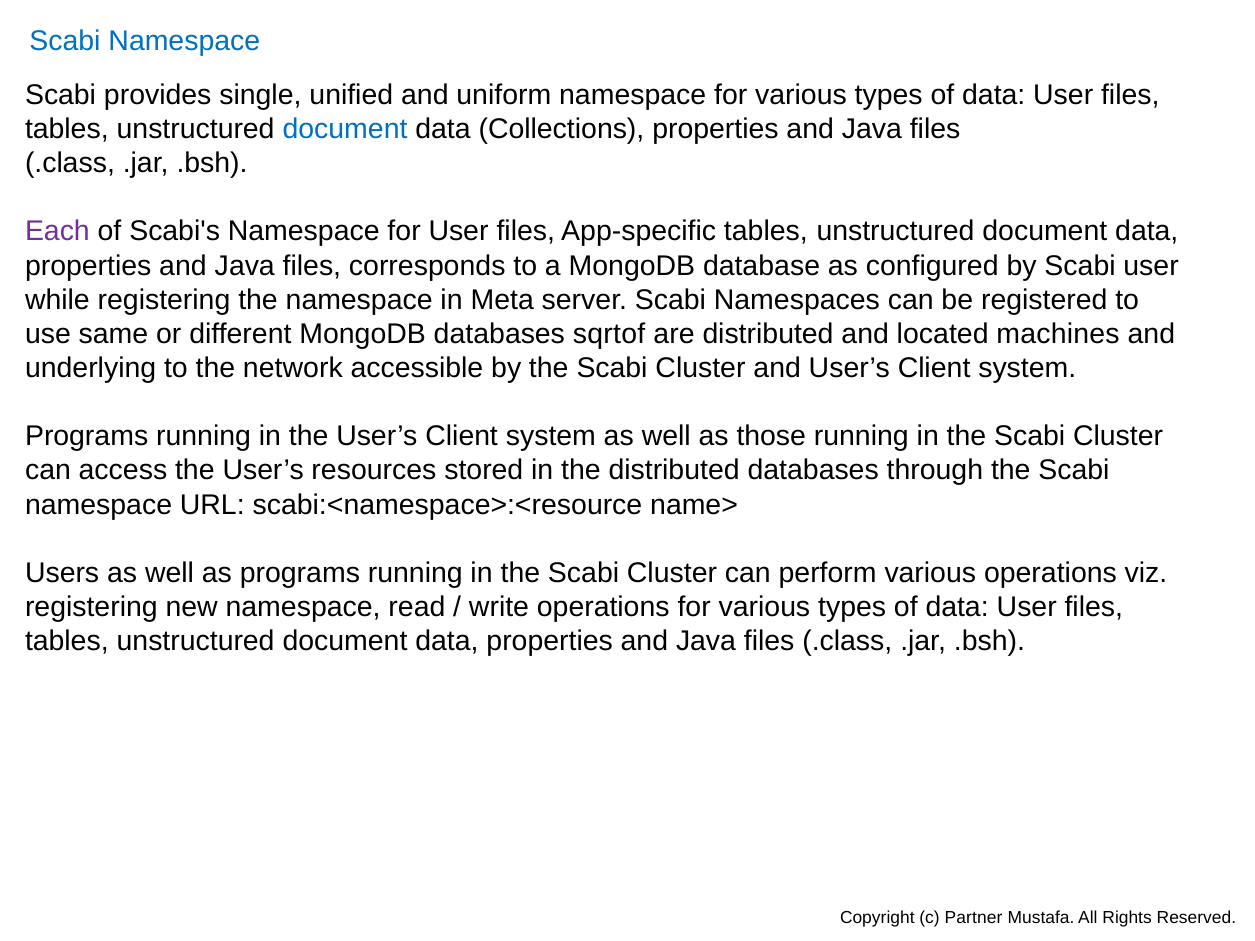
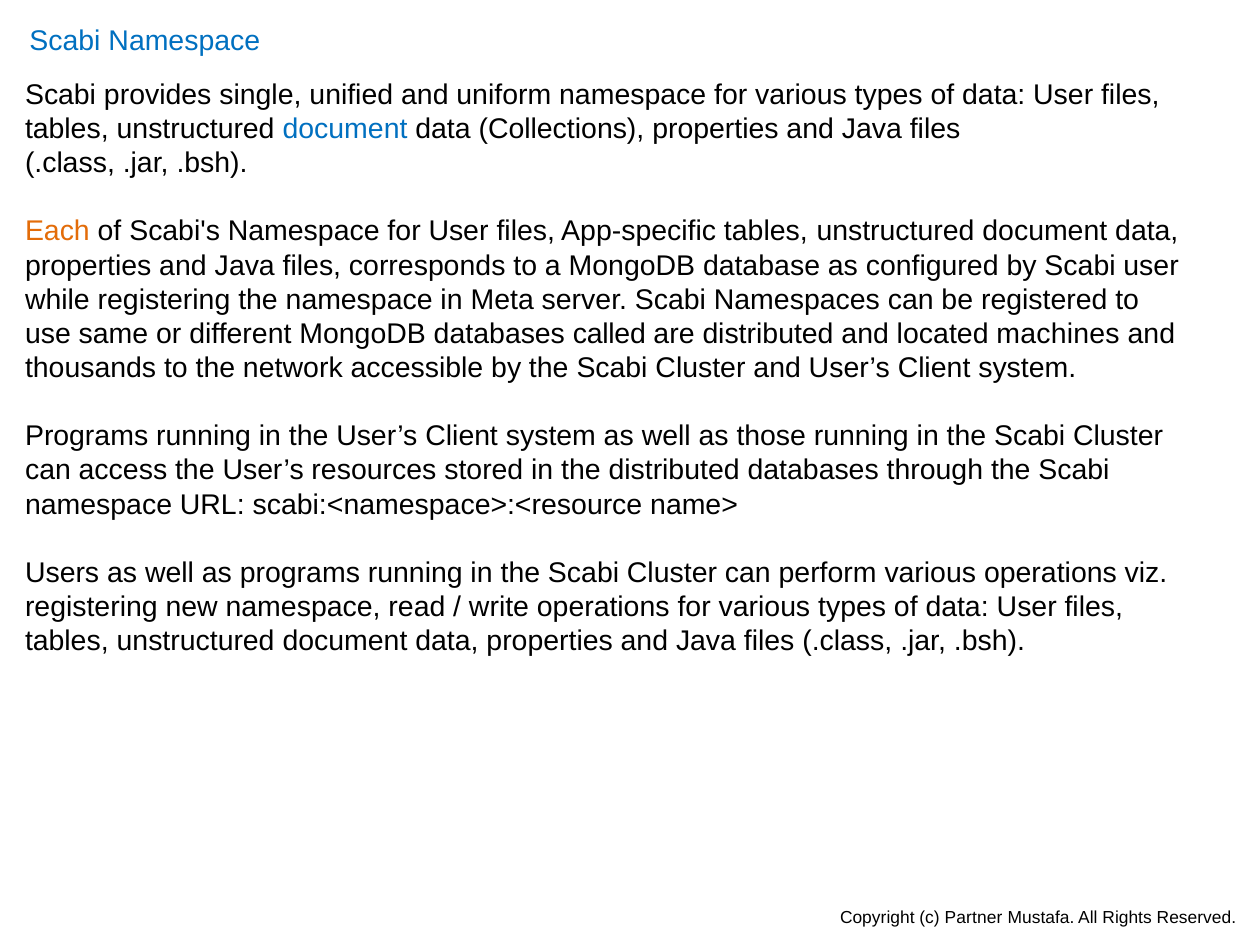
Each colour: purple -> orange (57, 232)
sqrtof: sqrtof -> called (609, 334)
underlying: underlying -> thousands (91, 368)
